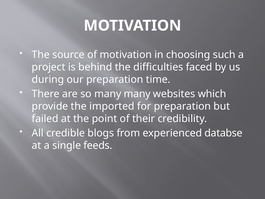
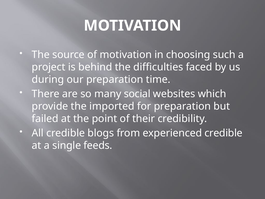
many many: many -> social (137, 94)
experienced databse: databse -> credible (224, 133)
